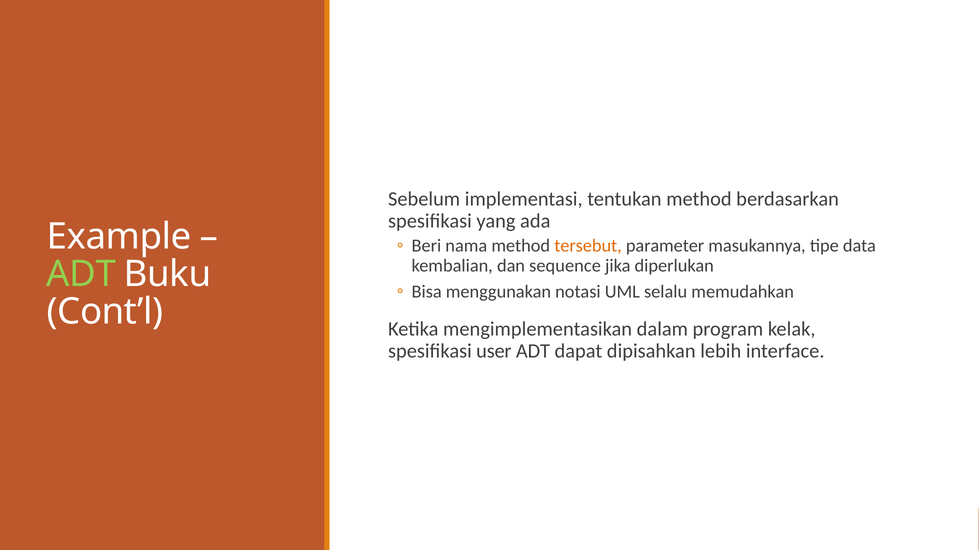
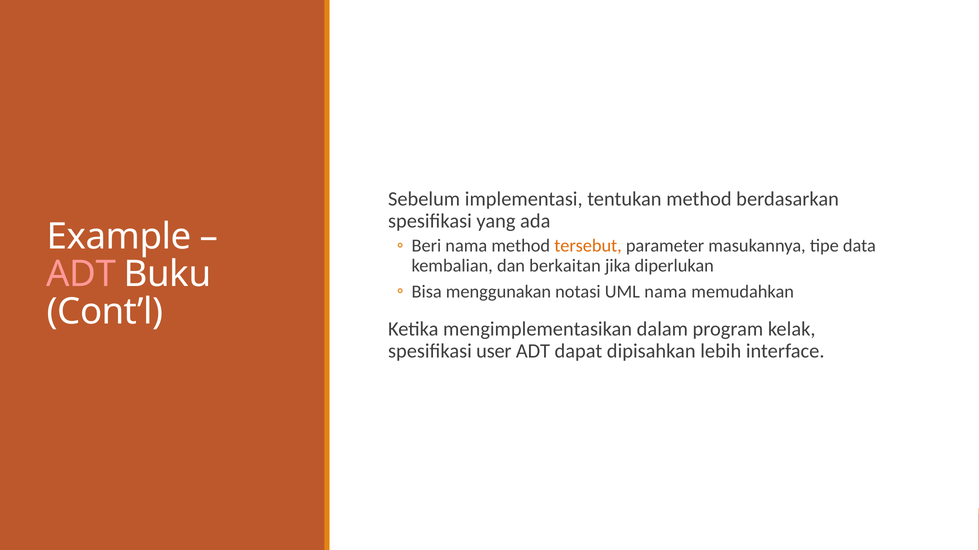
sequence: sequence -> berkaitan (565, 266)
ADT colour: light green -> pink (81, 274)
UML selalu: selalu -> nama (666, 292)
